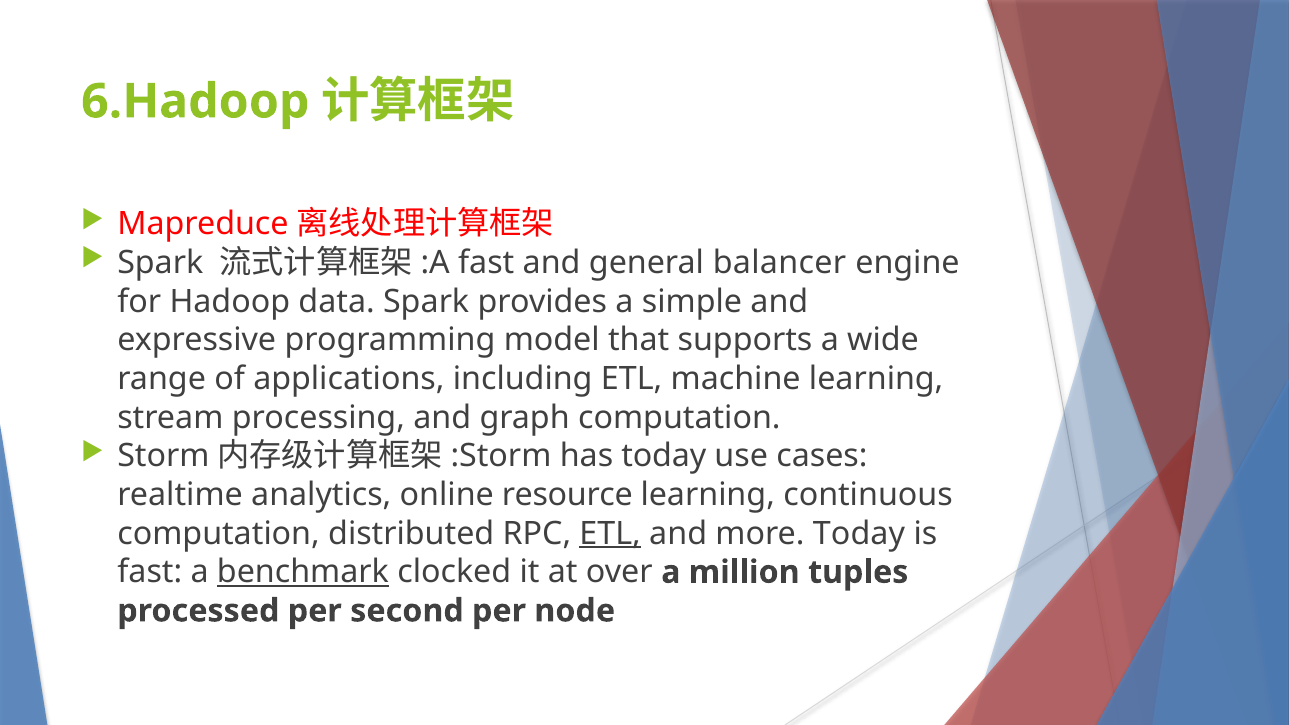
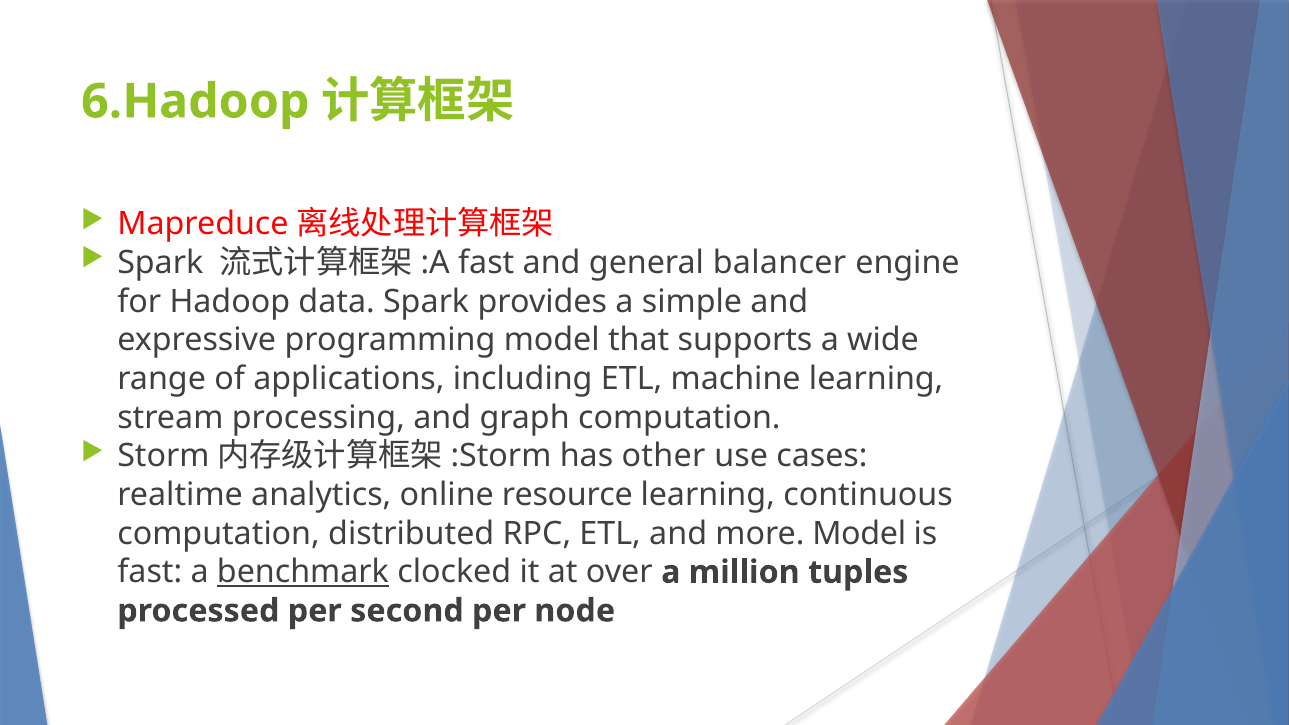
has today: today -> other (664, 456)
ETL underline: present -> none (610, 534)
more Today: Today -> Model (859, 534)
